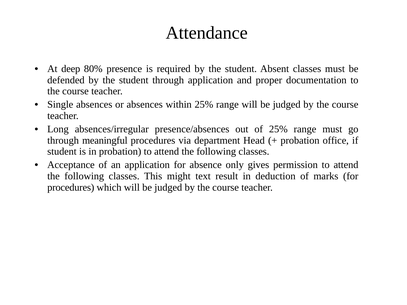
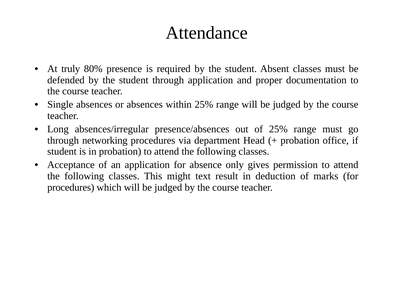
deep: deep -> truly (71, 69)
meaningful: meaningful -> networking (105, 140)
